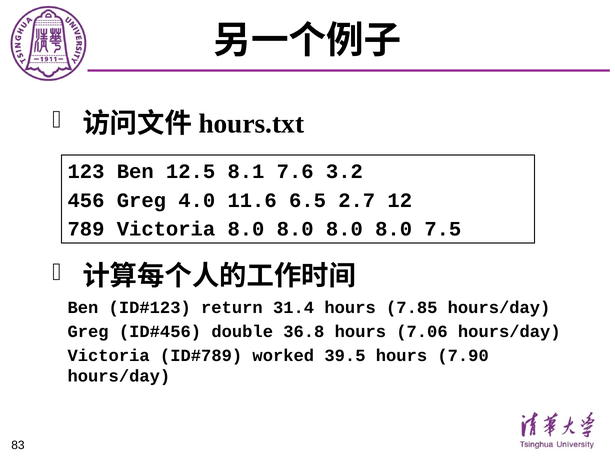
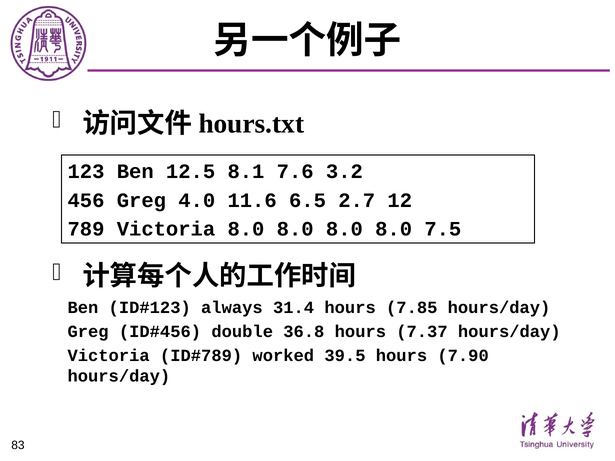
return: return -> always (232, 308)
7.06: 7.06 -> 7.37 (422, 332)
